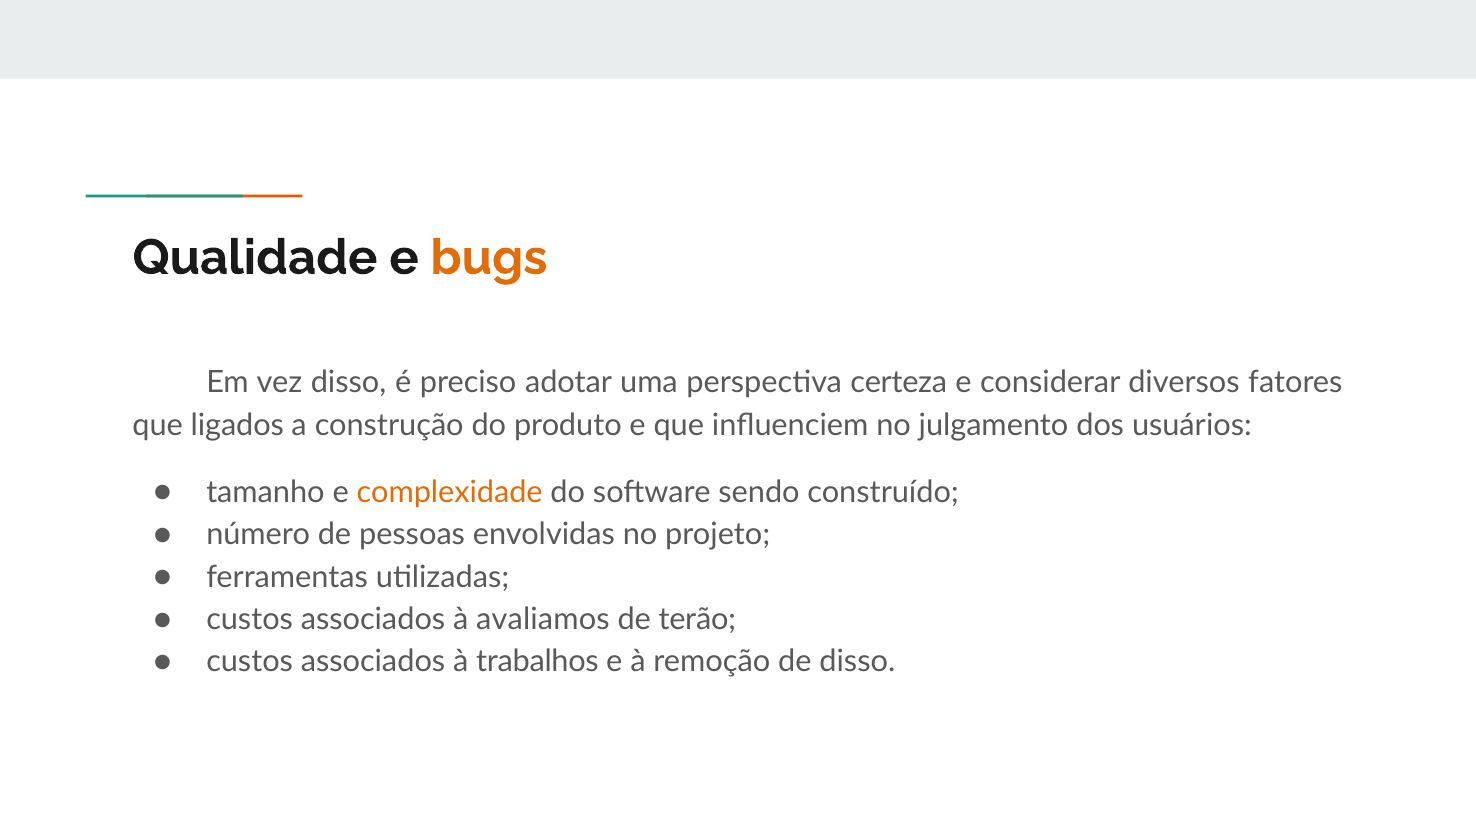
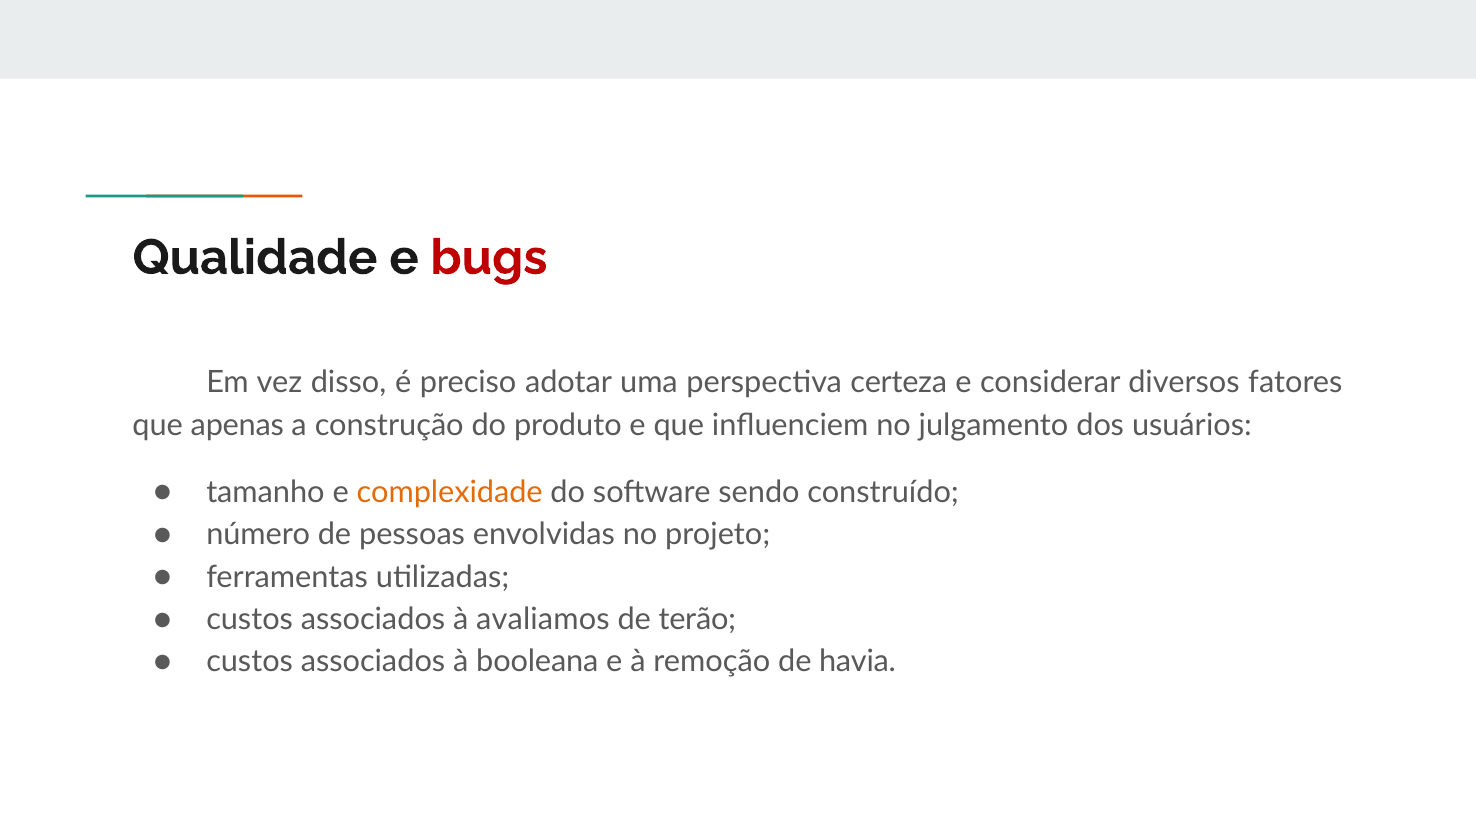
bugs colour: orange -> red (489, 258)
ligados: ligados -> apenas (237, 425)
trabalhos: trabalhos -> booleana (537, 662)
de disso: disso -> havia (857, 662)
